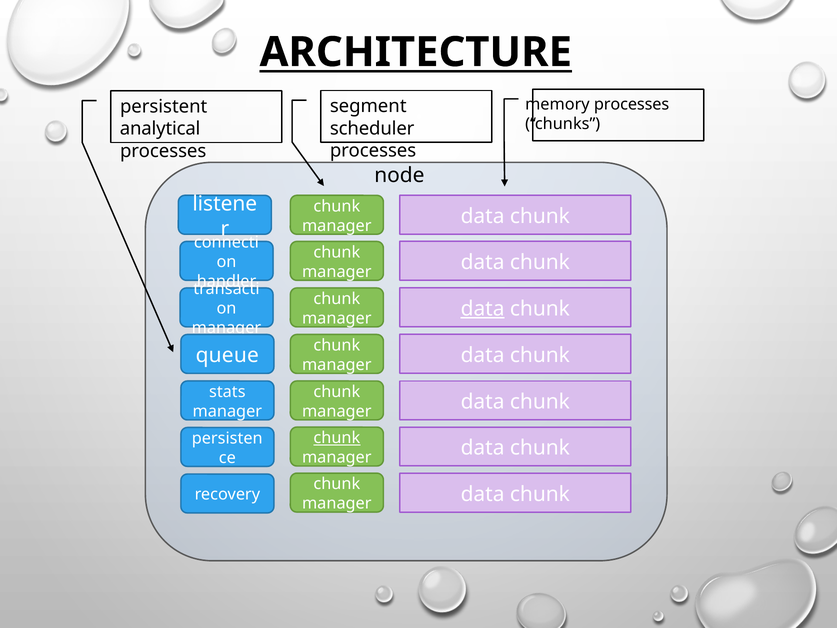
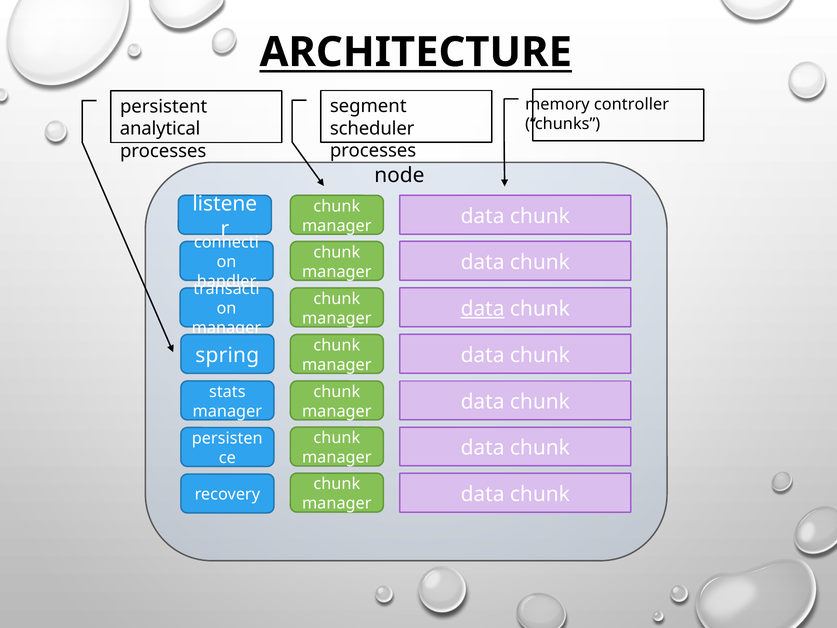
memory processes: processes -> controller (631, 104)
queue: queue -> spring (227, 355)
chunk underline: present -> none (337, 438)
